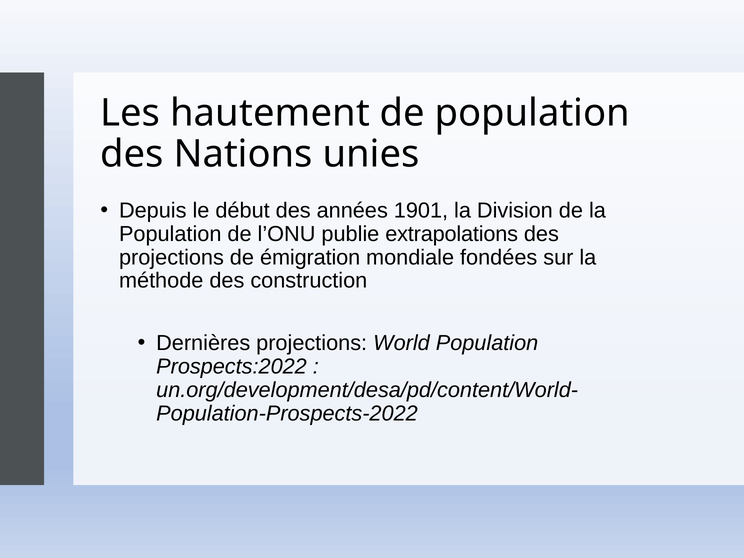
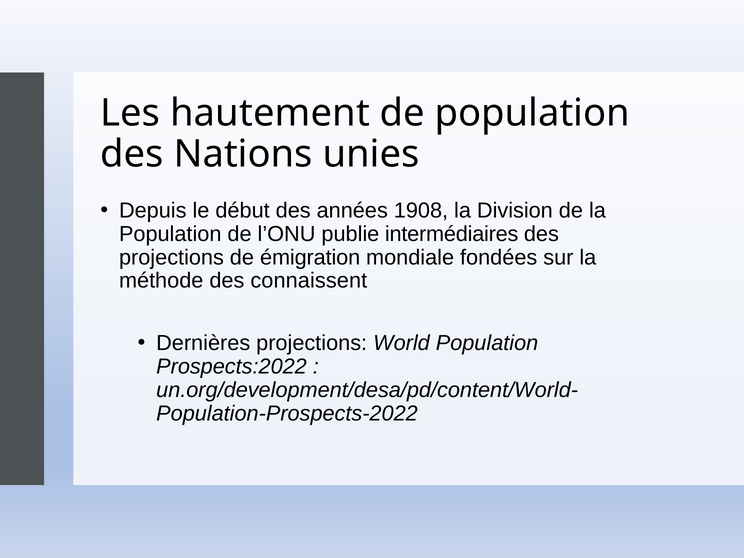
1901: 1901 -> 1908 (421, 211)
extrapolations: extrapolations -> intermédiaires (452, 234)
construction: construction -> connaissent (309, 281)
